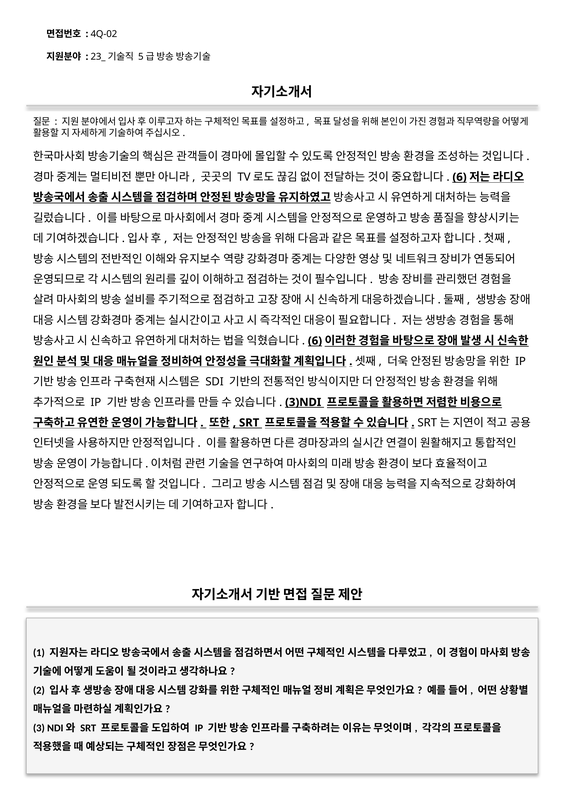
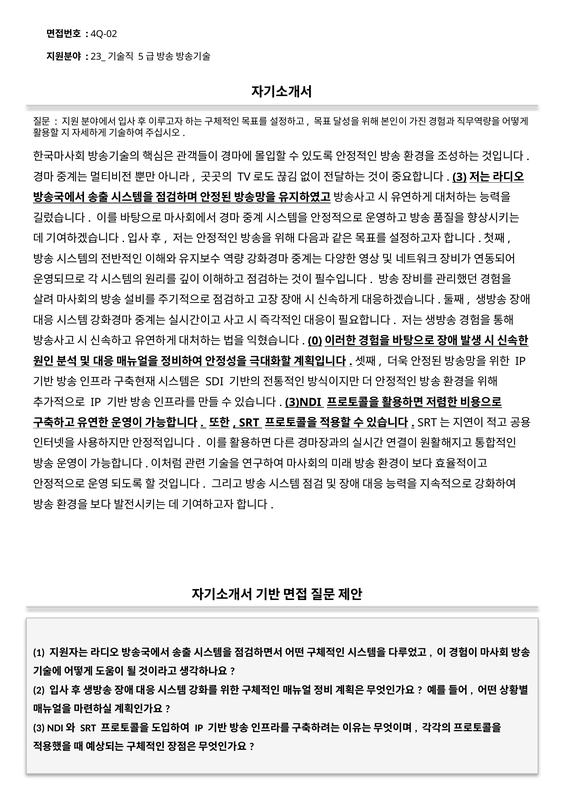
6: 6 -> 3 (460, 177)
6: 6 -> 0 (315, 341)
